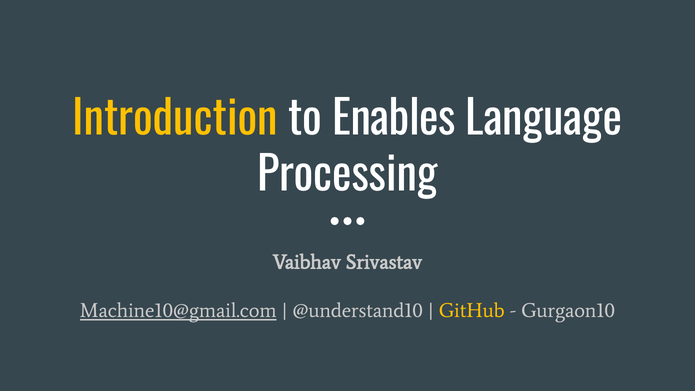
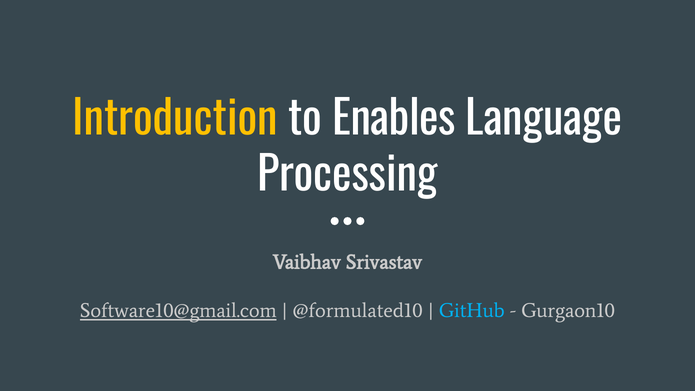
Machine10@gmail.com: Machine10@gmail.com -> Software10@gmail.com (178, 310)
@understand10: @understand10 -> @formulated10 (358, 310)
GitHub colour: yellow -> light blue (472, 310)
